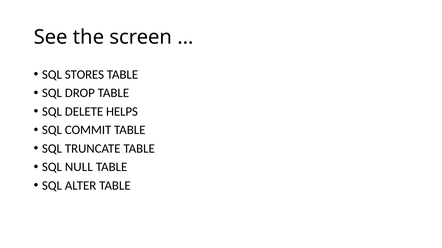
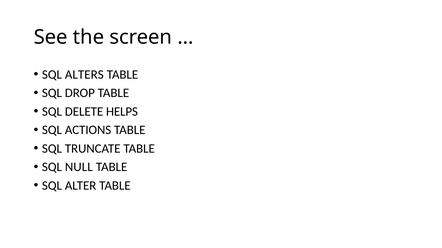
STORES: STORES -> ALTERS (84, 75)
COMMIT: COMMIT -> ACTIONS (88, 130)
